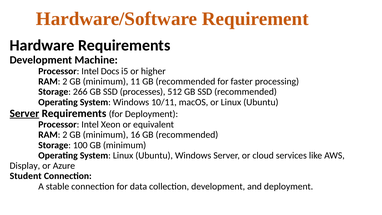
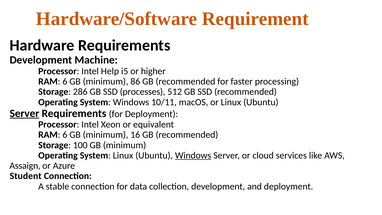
Docs: Docs -> Help (110, 71)
2: 2 -> 6 (65, 81)
11: 11 -> 86 (135, 81)
266: 266 -> 286 (80, 92)
2: 2 -> 6 (65, 135)
Windows underline: none -> present (193, 155)
Display: Display -> Assaign (25, 166)
